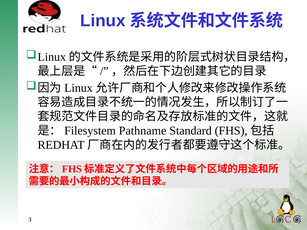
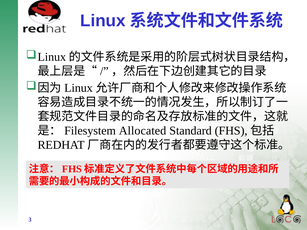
Pathname: Pathname -> Allocated (143, 131)
